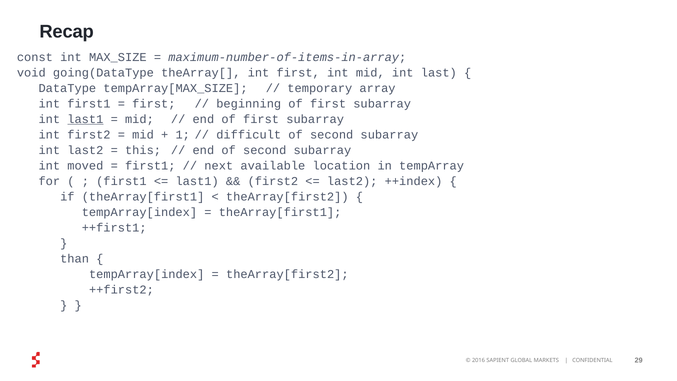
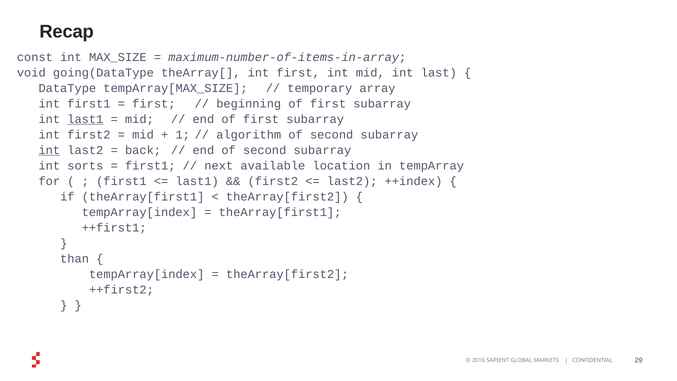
difficult: difficult -> algorithm (249, 135)
int underline: none -> present (49, 150)
this: this -> back (143, 150)
moved: moved -> sorts (85, 166)
